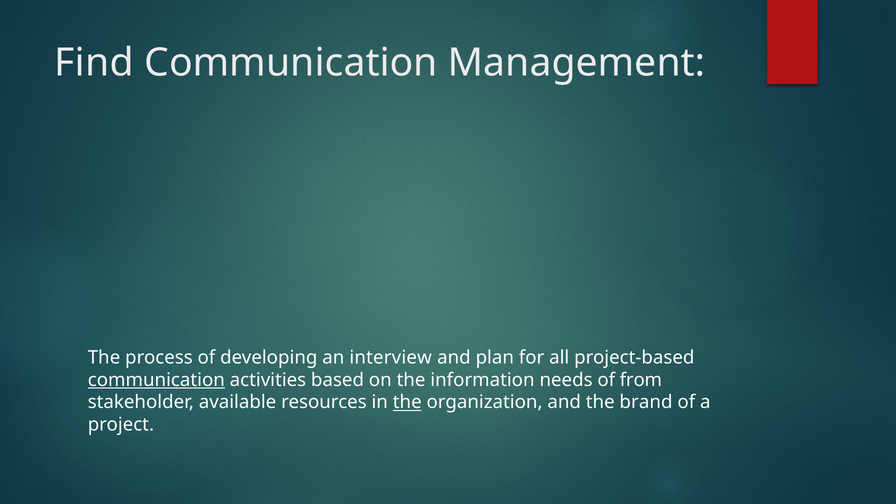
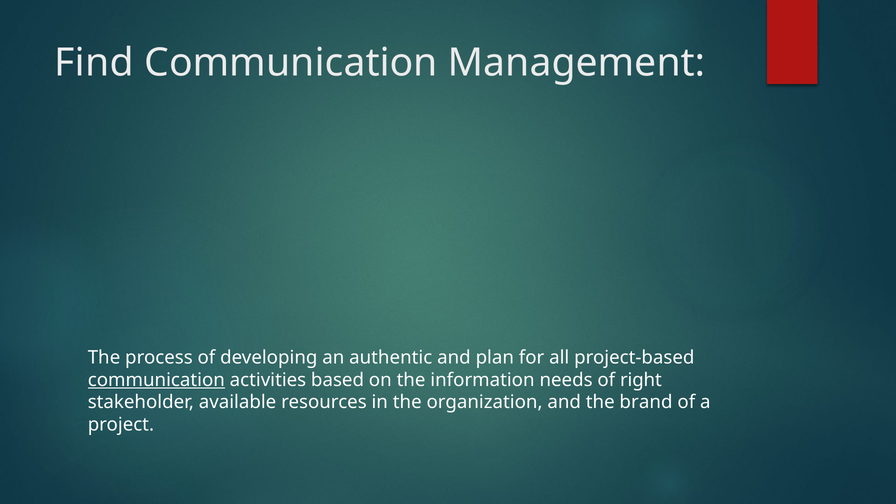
interview: interview -> authentic (391, 357)
from: from -> right (641, 380)
the underline: present -> none (407, 402)
